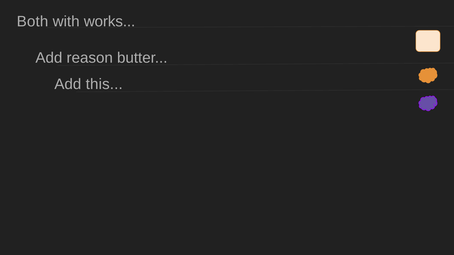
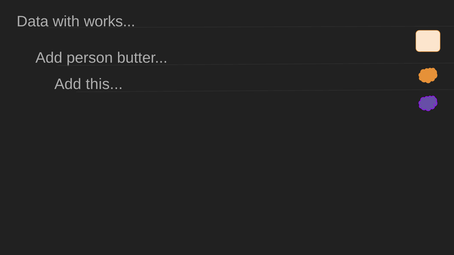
Both: Both -> Data (33, 22)
reason: reason -> person (90, 58)
